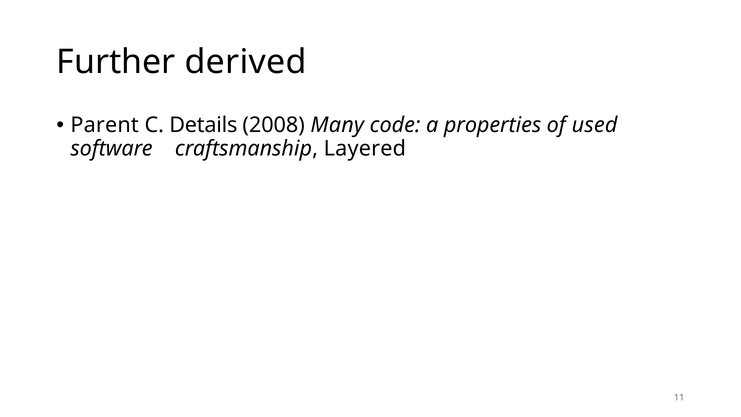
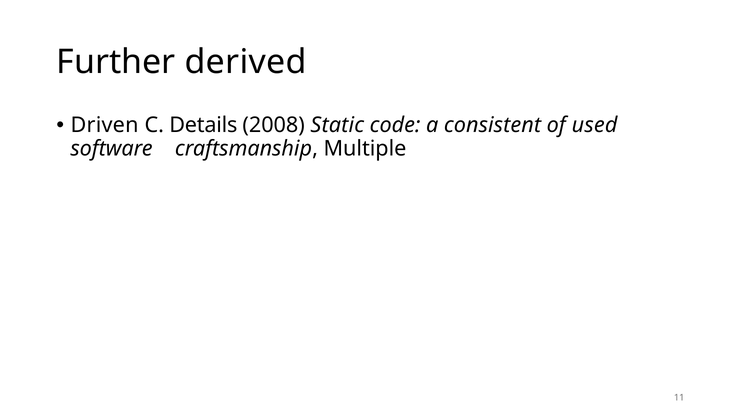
Parent: Parent -> Driven (105, 125)
Many: Many -> Static (337, 125)
properties: properties -> consistent (493, 125)
Layered: Layered -> Multiple (365, 149)
